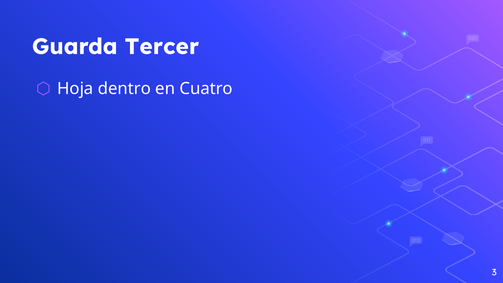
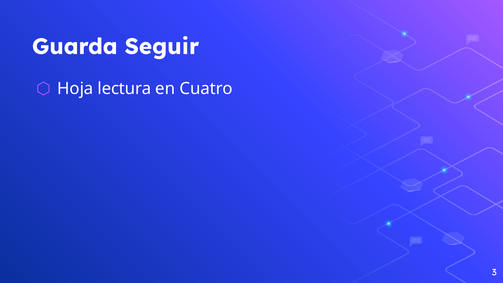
Tercer: Tercer -> Seguir (162, 47)
dentro: dentro -> lectura (124, 89)
